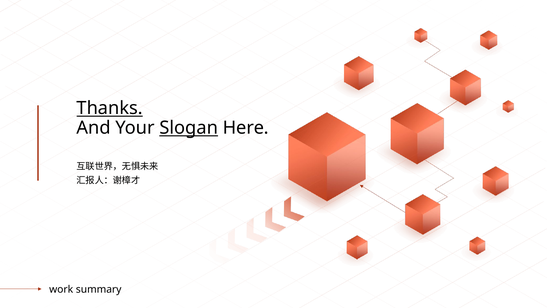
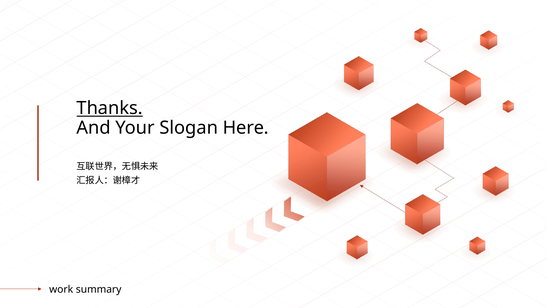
Slogan underline: present -> none (189, 128)
